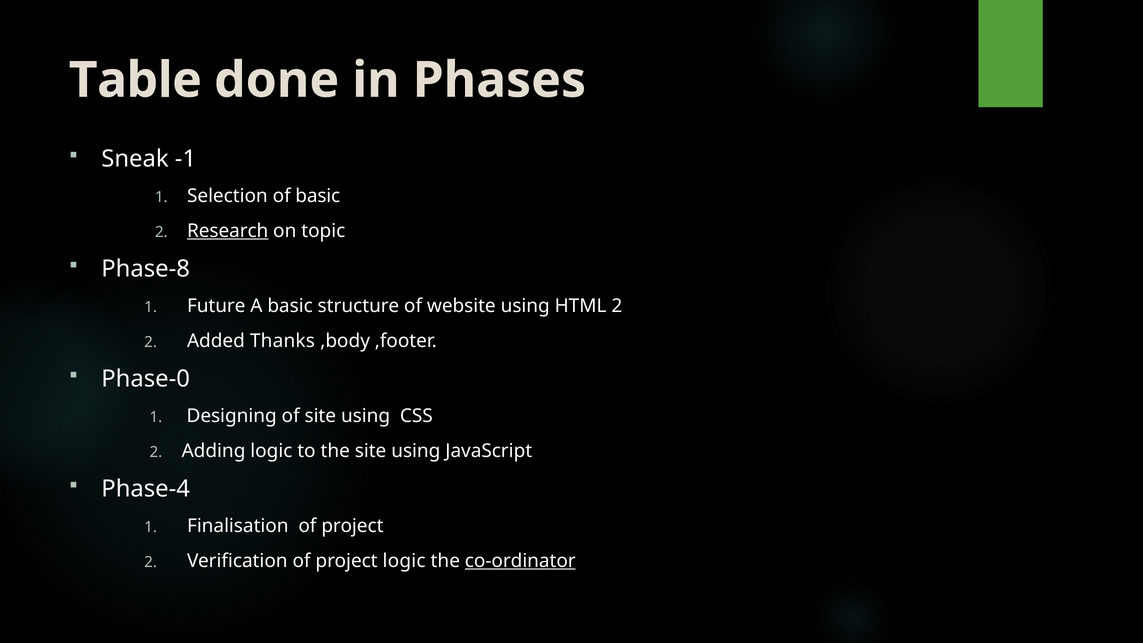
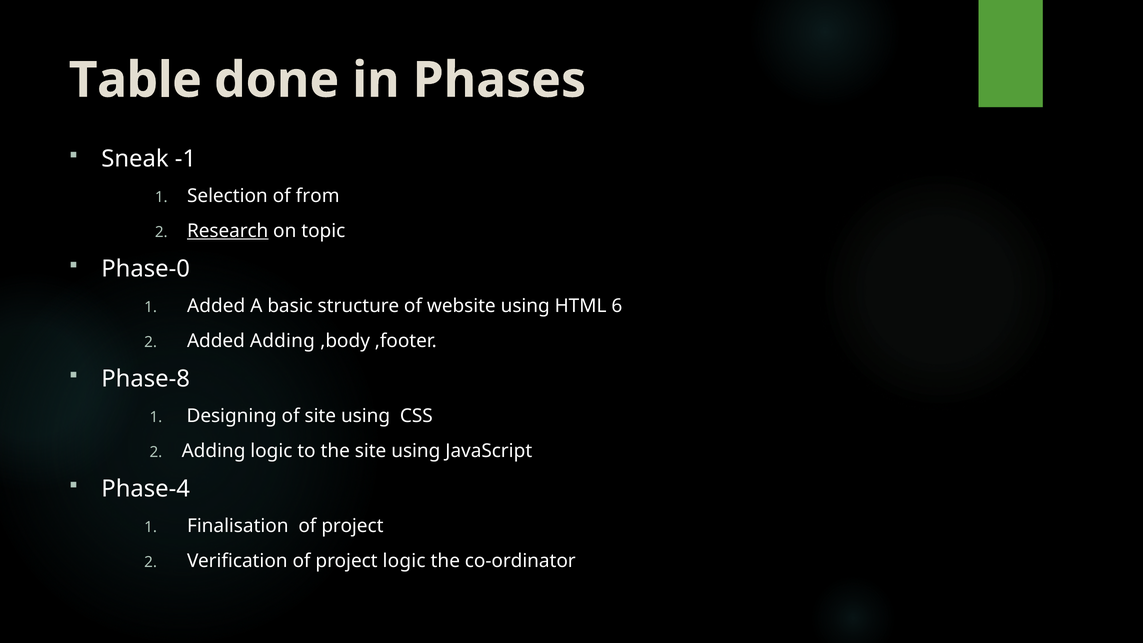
of basic: basic -> from (318, 196)
Phase-8: Phase-8 -> Phase-0 (146, 269)
Future: Future -> Added (216, 306)
HTML 2: 2 -> 6 (617, 306)
Added Thanks: Thanks -> Adding (282, 341)
Phase-0: Phase-0 -> Phase-8 (146, 379)
co-ordinator underline: present -> none (520, 561)
